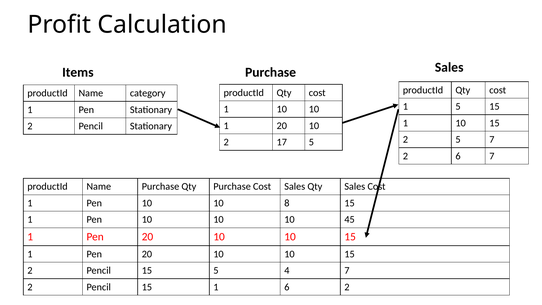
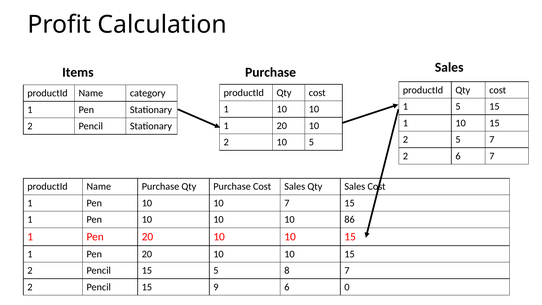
2 17: 17 -> 10 (282, 142)
10 8: 8 -> 7 (287, 203)
45: 45 -> 86 (350, 220)
4: 4 -> 8 (287, 270)
Pencil 15 1: 1 -> 9 (216, 287)
6 2: 2 -> 0 (347, 287)
